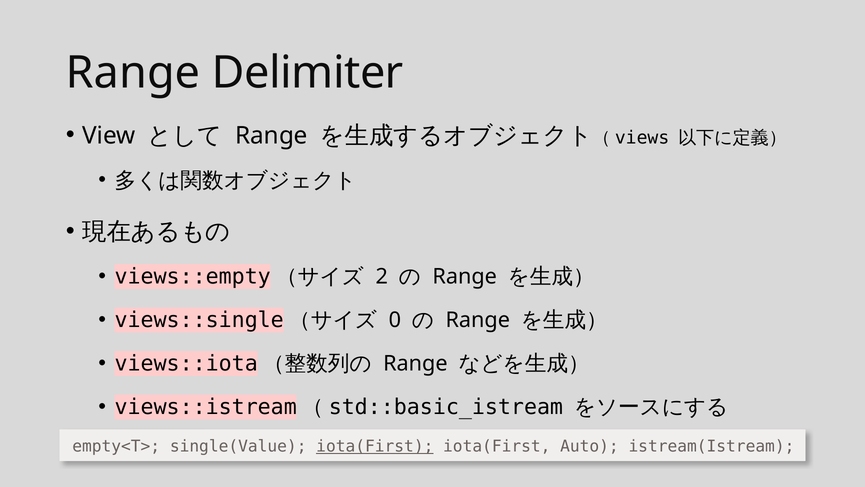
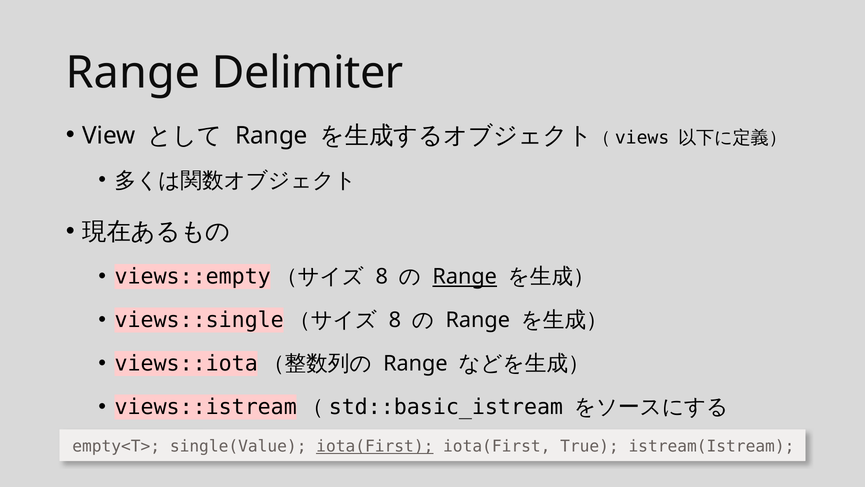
2: 2 -> 8 (382, 277)
Range underline: none -> present (465, 277)
0: 0 -> 8 (395, 320)
Auto: Auto -> True (589, 446)
